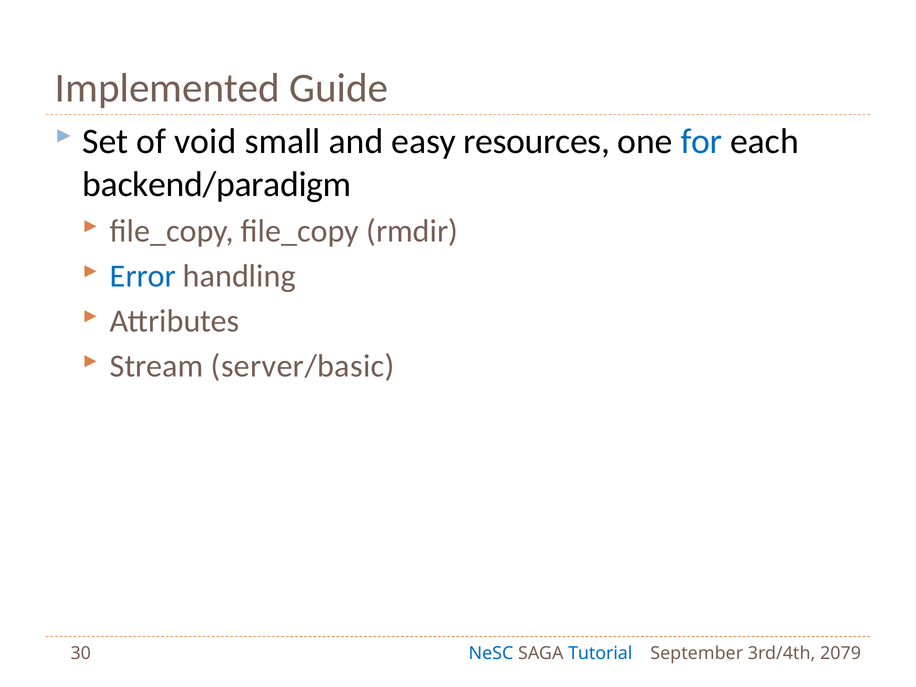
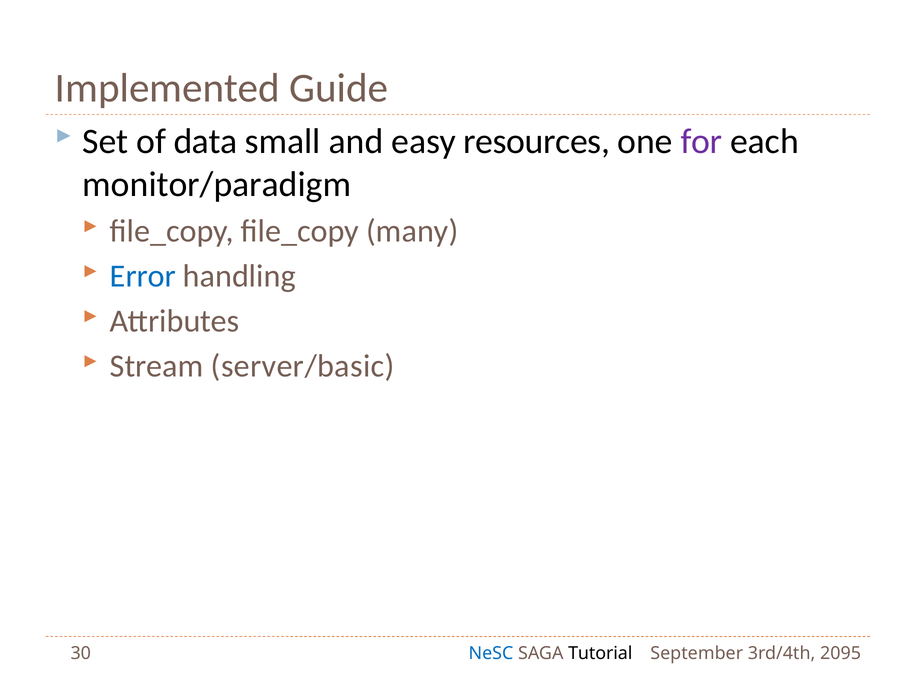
void: void -> data (206, 141)
for colour: blue -> purple (701, 141)
backend/paradigm: backend/paradigm -> monitor/paradigm (217, 184)
rmdir: rmdir -> many (412, 231)
Tutorial colour: blue -> black (600, 653)
2079: 2079 -> 2095 (841, 653)
